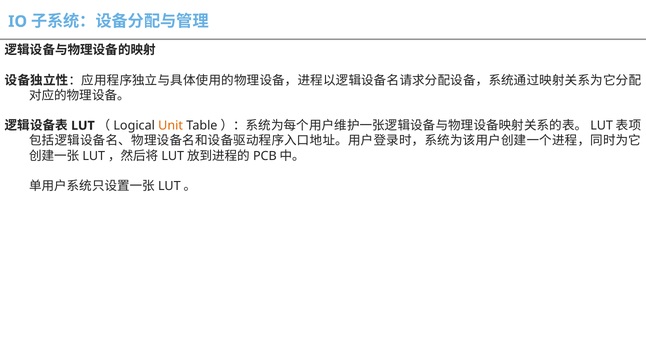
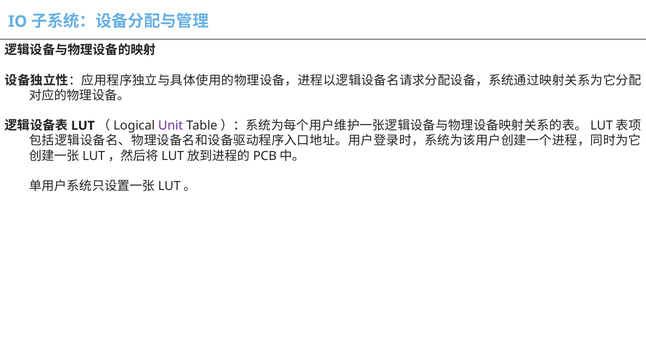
Unit colour: orange -> purple (171, 125)
